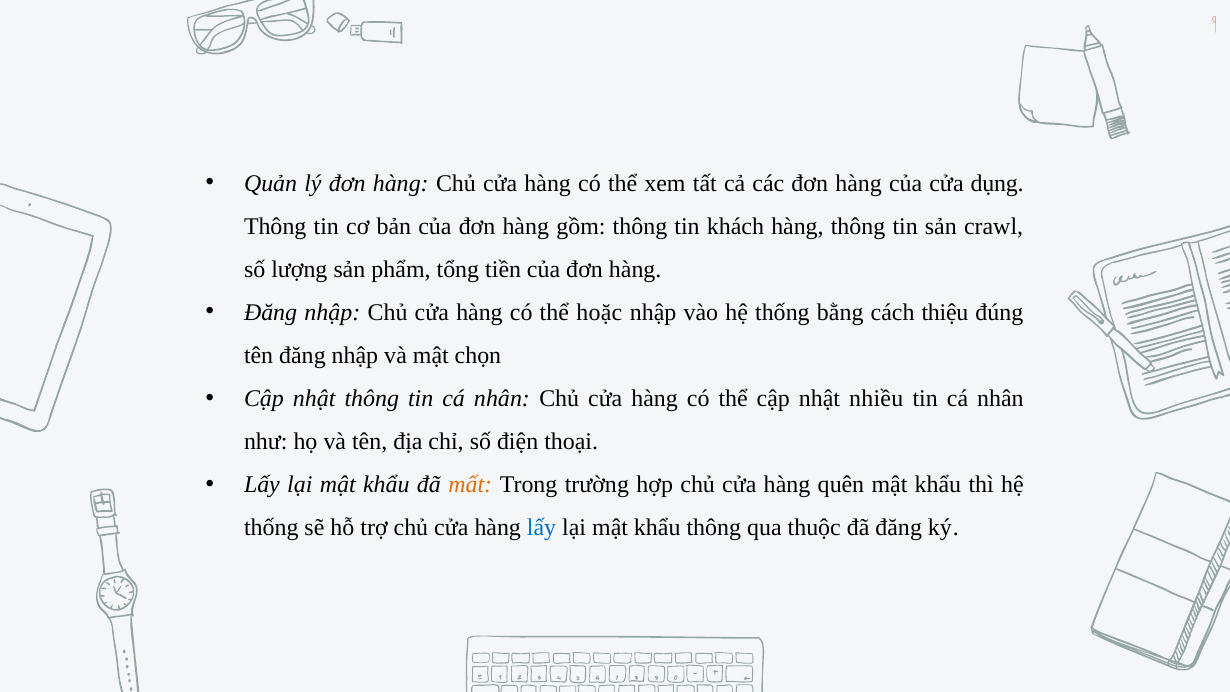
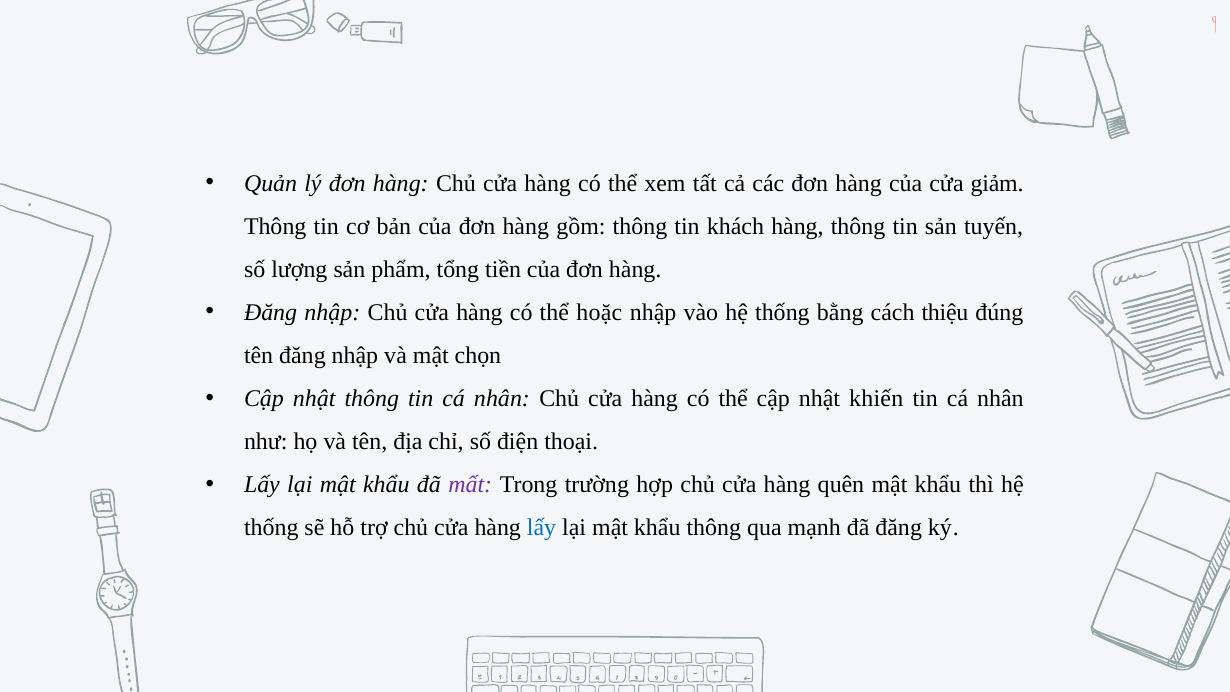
dụng: dụng -> giảm (997, 183)
crawl: crawl -> tuyến (994, 226)
nhiều: nhiều -> khiến (876, 398)
mất colour: orange -> purple (470, 484)
thuộc: thuộc -> mạnh (814, 528)
